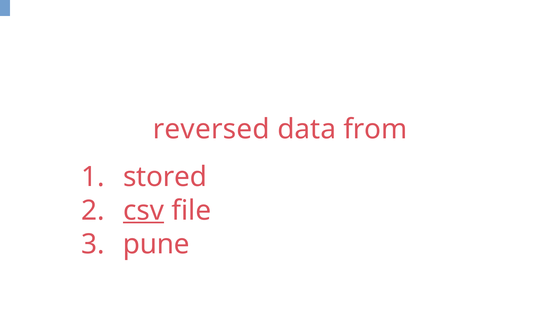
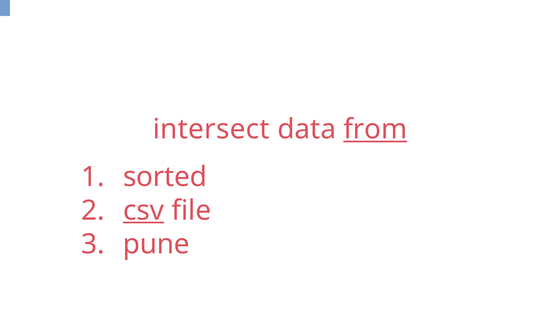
reversed: reversed -> intersect (211, 129)
from underline: none -> present (375, 129)
stored: stored -> sorted (165, 177)
